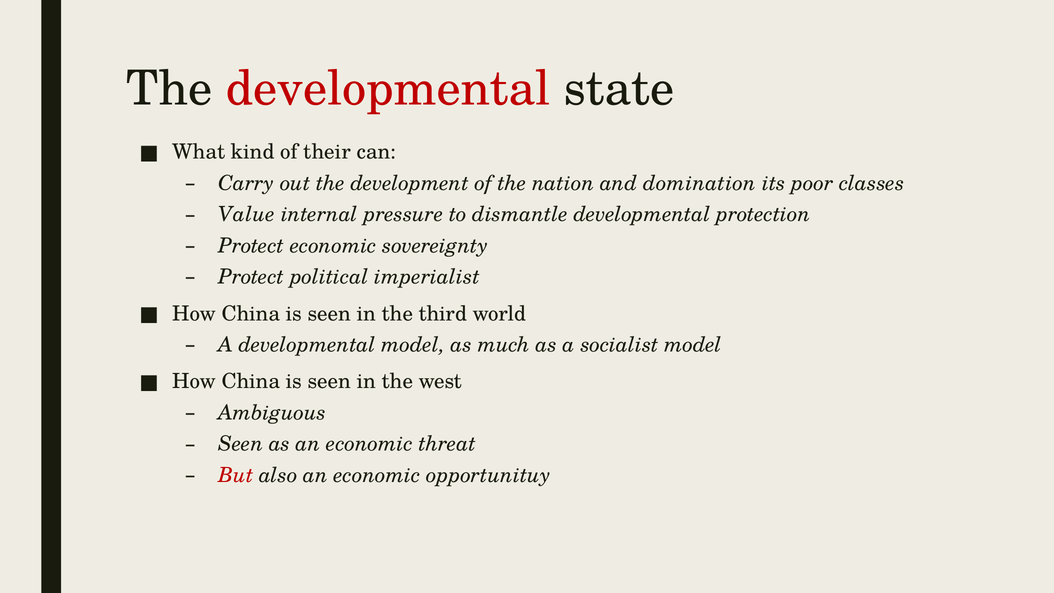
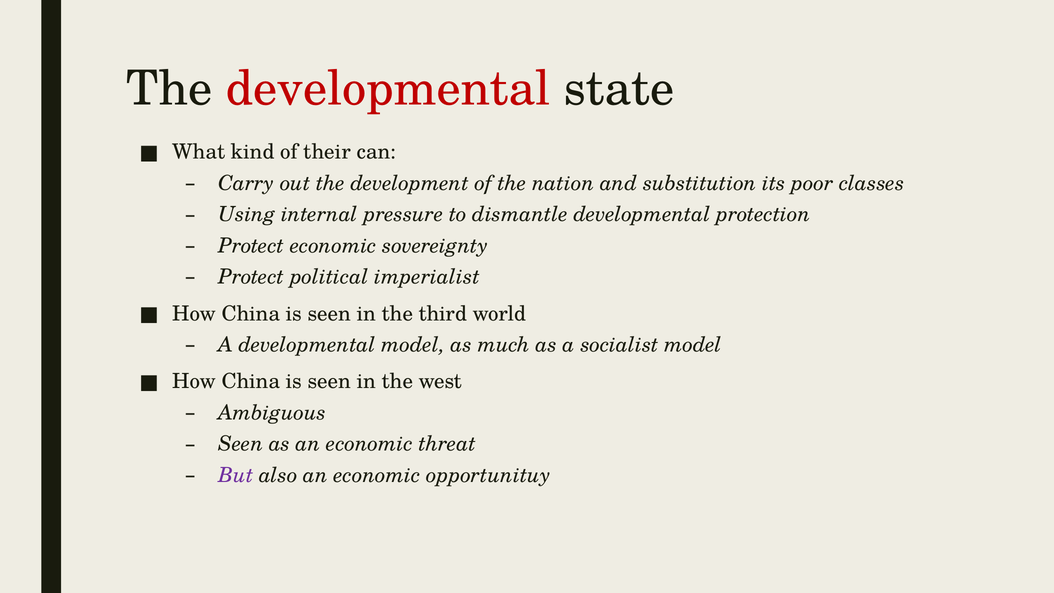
domination: domination -> substitution (700, 183)
Value: Value -> Using (247, 214)
But colour: red -> purple (236, 475)
